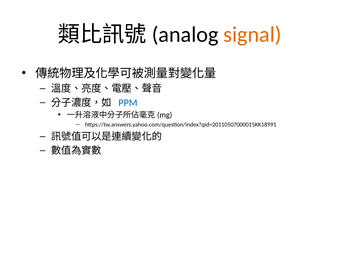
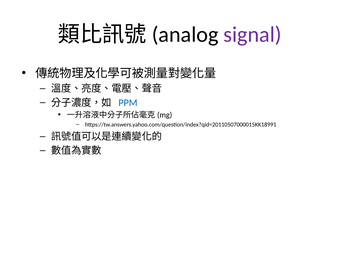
signal colour: orange -> purple (252, 34)
